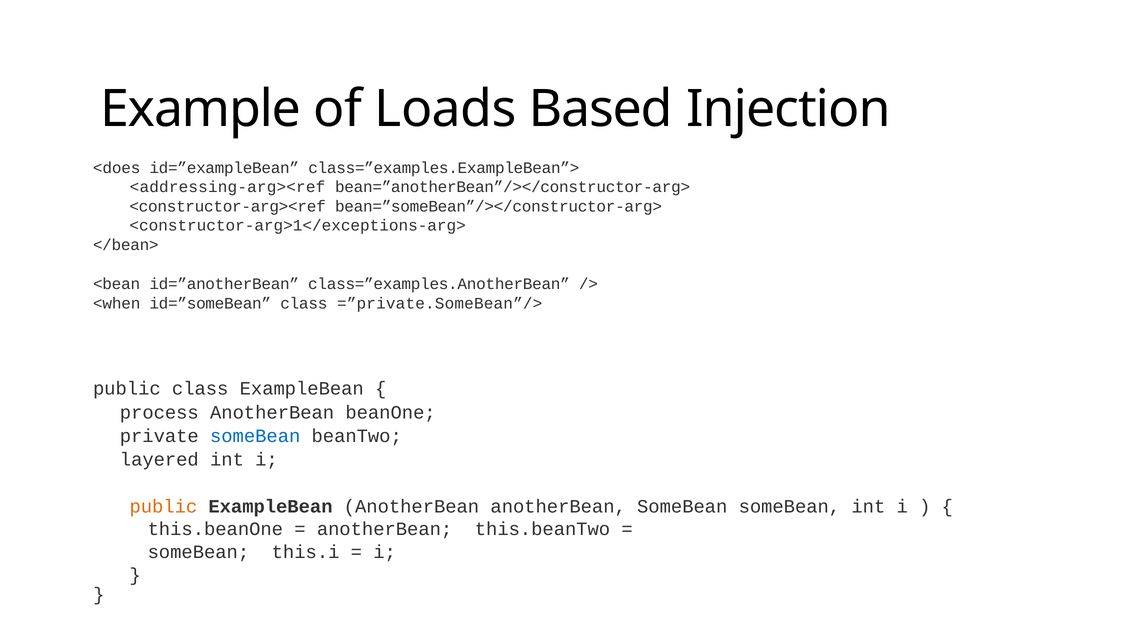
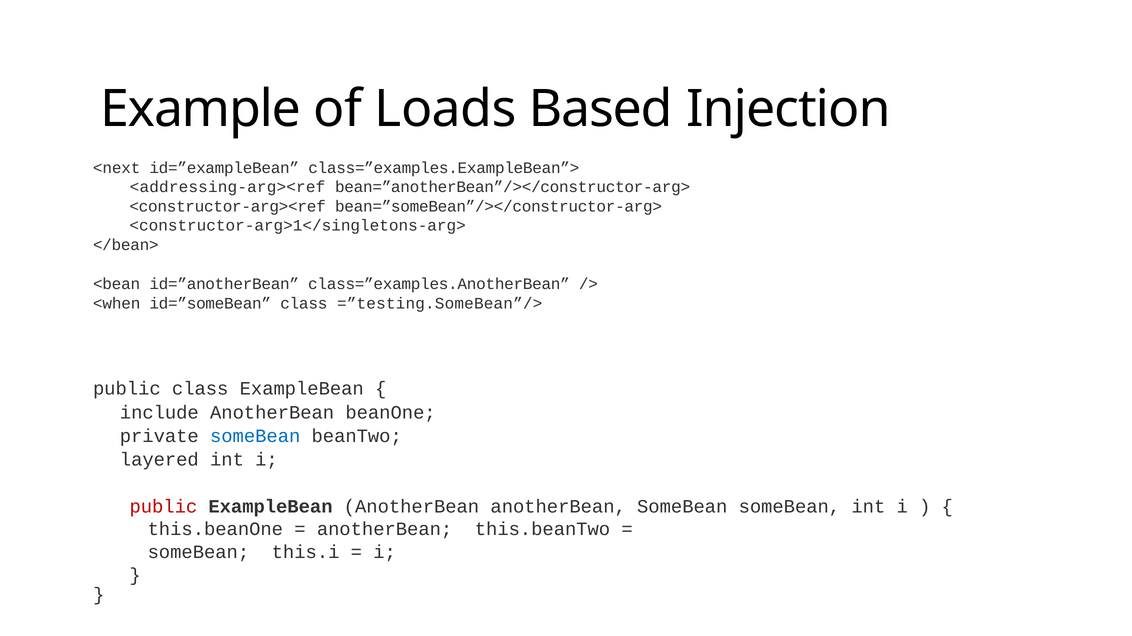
<does: <does -> <next (117, 168)
<constructor-arg>1</exceptions-arg>: <constructor-arg>1</exceptions-arg> -> <constructor-arg>1</singletons-arg> (298, 226)
=”private.SomeBean”/>: =”private.SomeBean”/> -> =”testing.SomeBean”/> (440, 304)
process: process -> include (159, 413)
public colour: orange -> red (163, 507)
